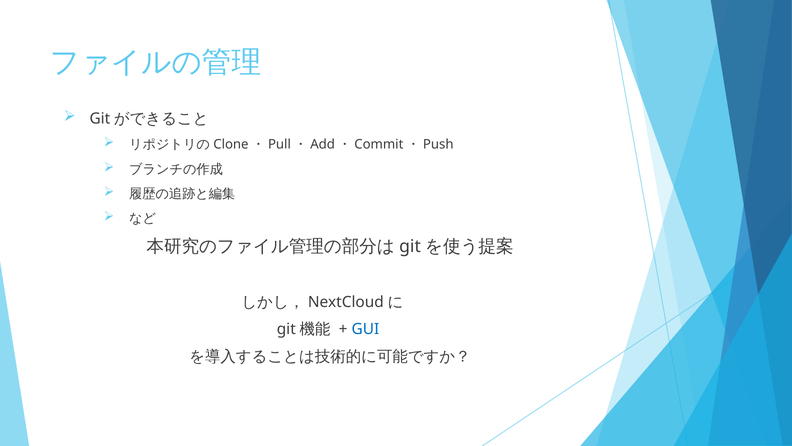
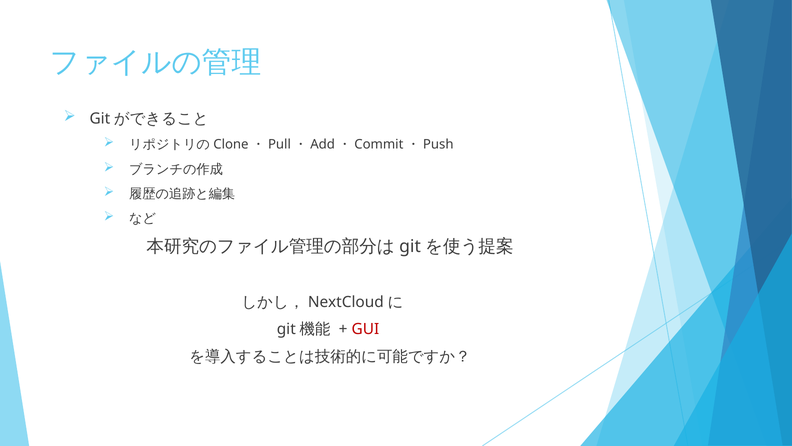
GUI colour: blue -> red (365, 329)
